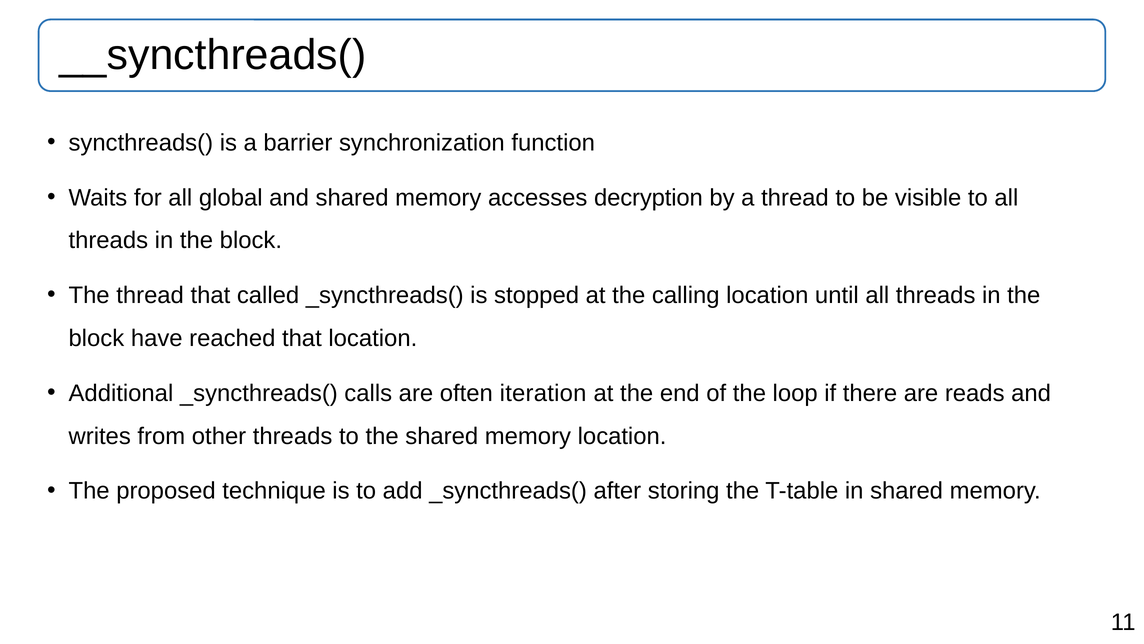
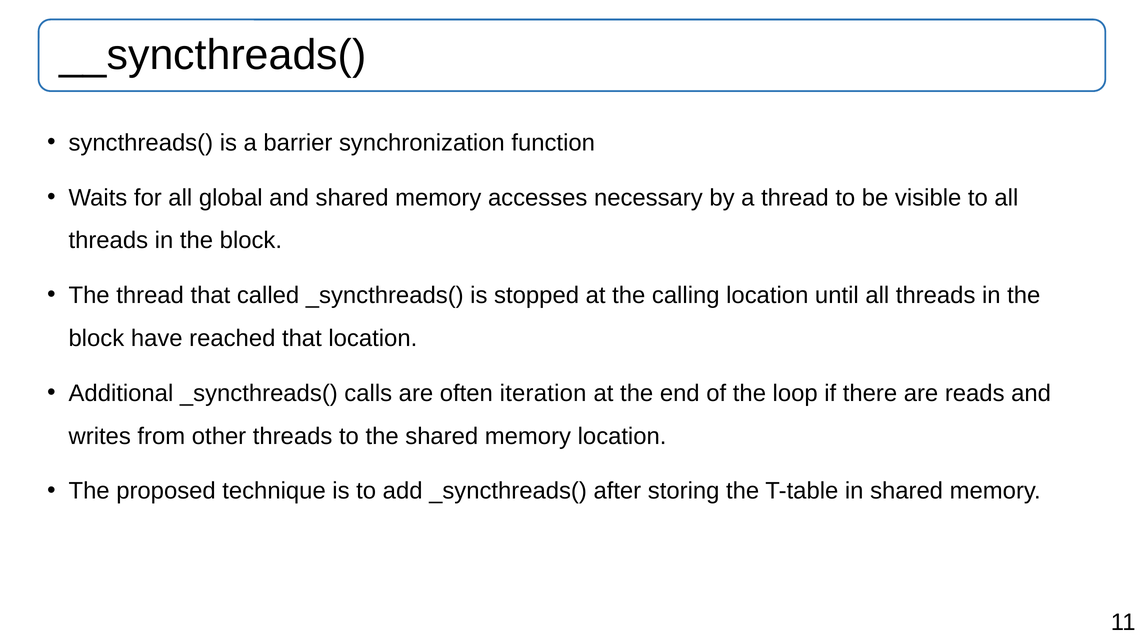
decryption: decryption -> necessary (648, 198)
